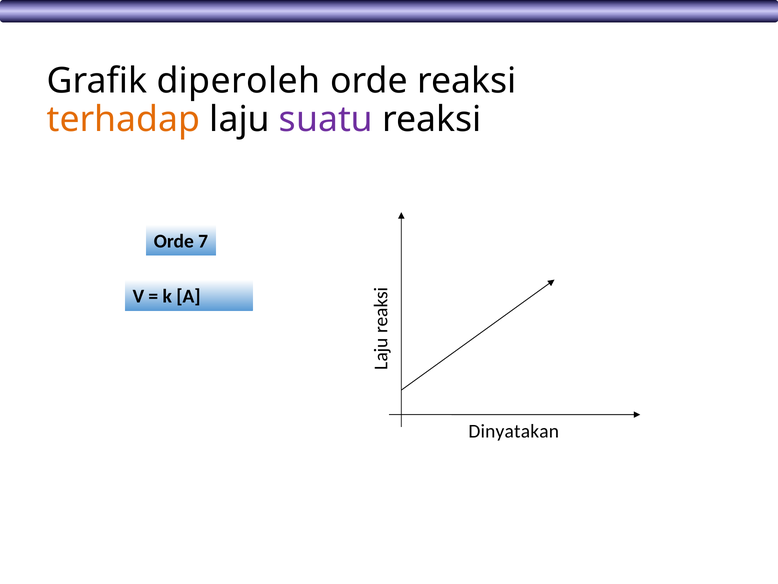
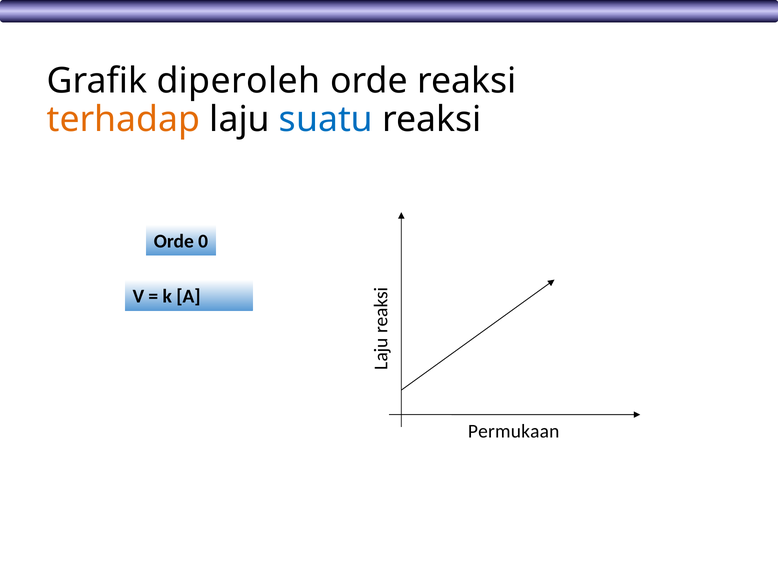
suatu colour: purple -> blue (326, 120)
7: 7 -> 0 (203, 241)
Dinyatakan: Dinyatakan -> Permukaan (514, 431)
